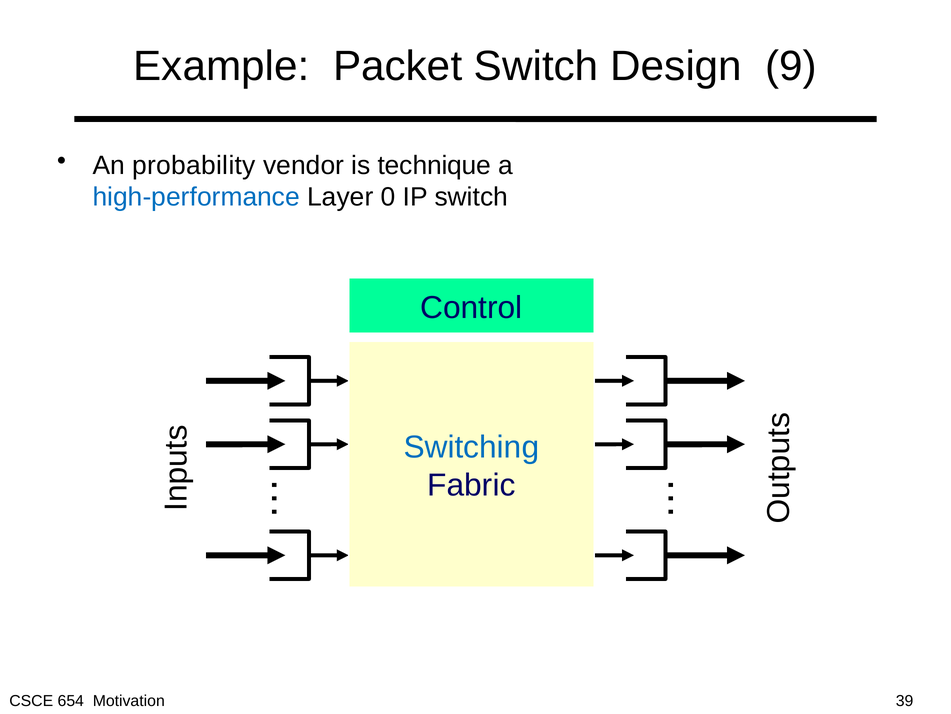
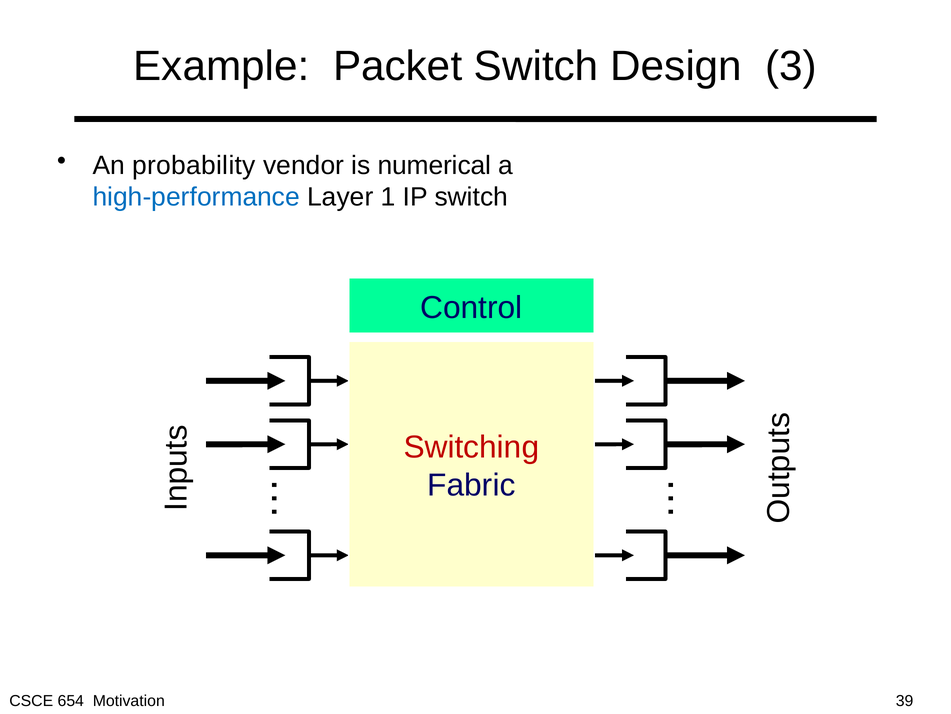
9: 9 -> 3 (791, 66)
technique: technique -> numerical (434, 165)
0: 0 -> 1 (388, 197)
Switching colour: blue -> red (471, 447)
